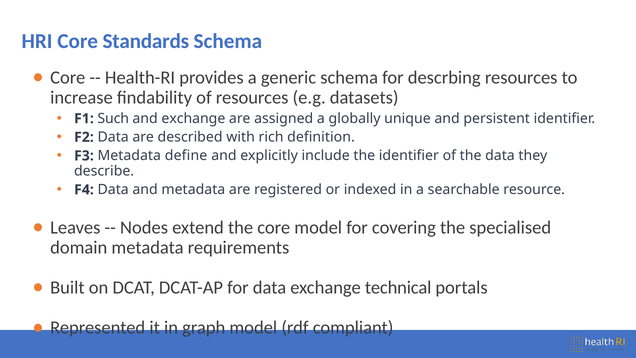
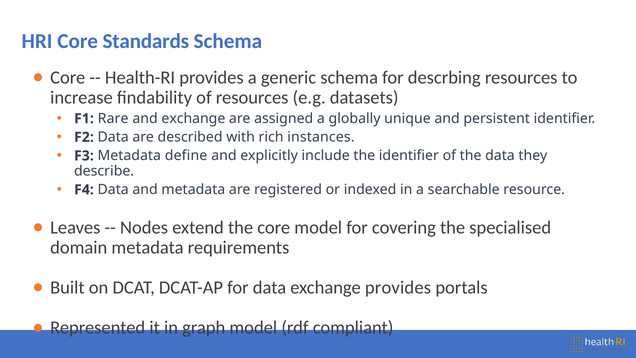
Such: Such -> Rare (113, 119)
definition: definition -> instances (321, 137)
exchange technical: technical -> provides (398, 287)
